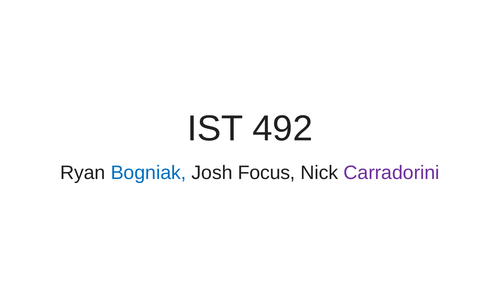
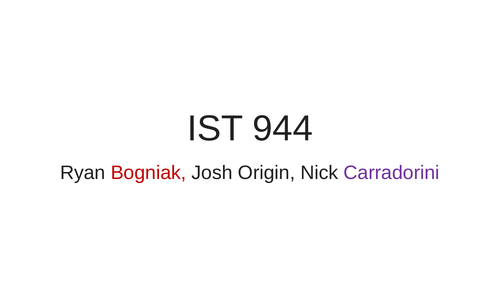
492: 492 -> 944 (283, 129)
Bogniak colour: blue -> red (148, 173)
Focus: Focus -> Origin (267, 173)
